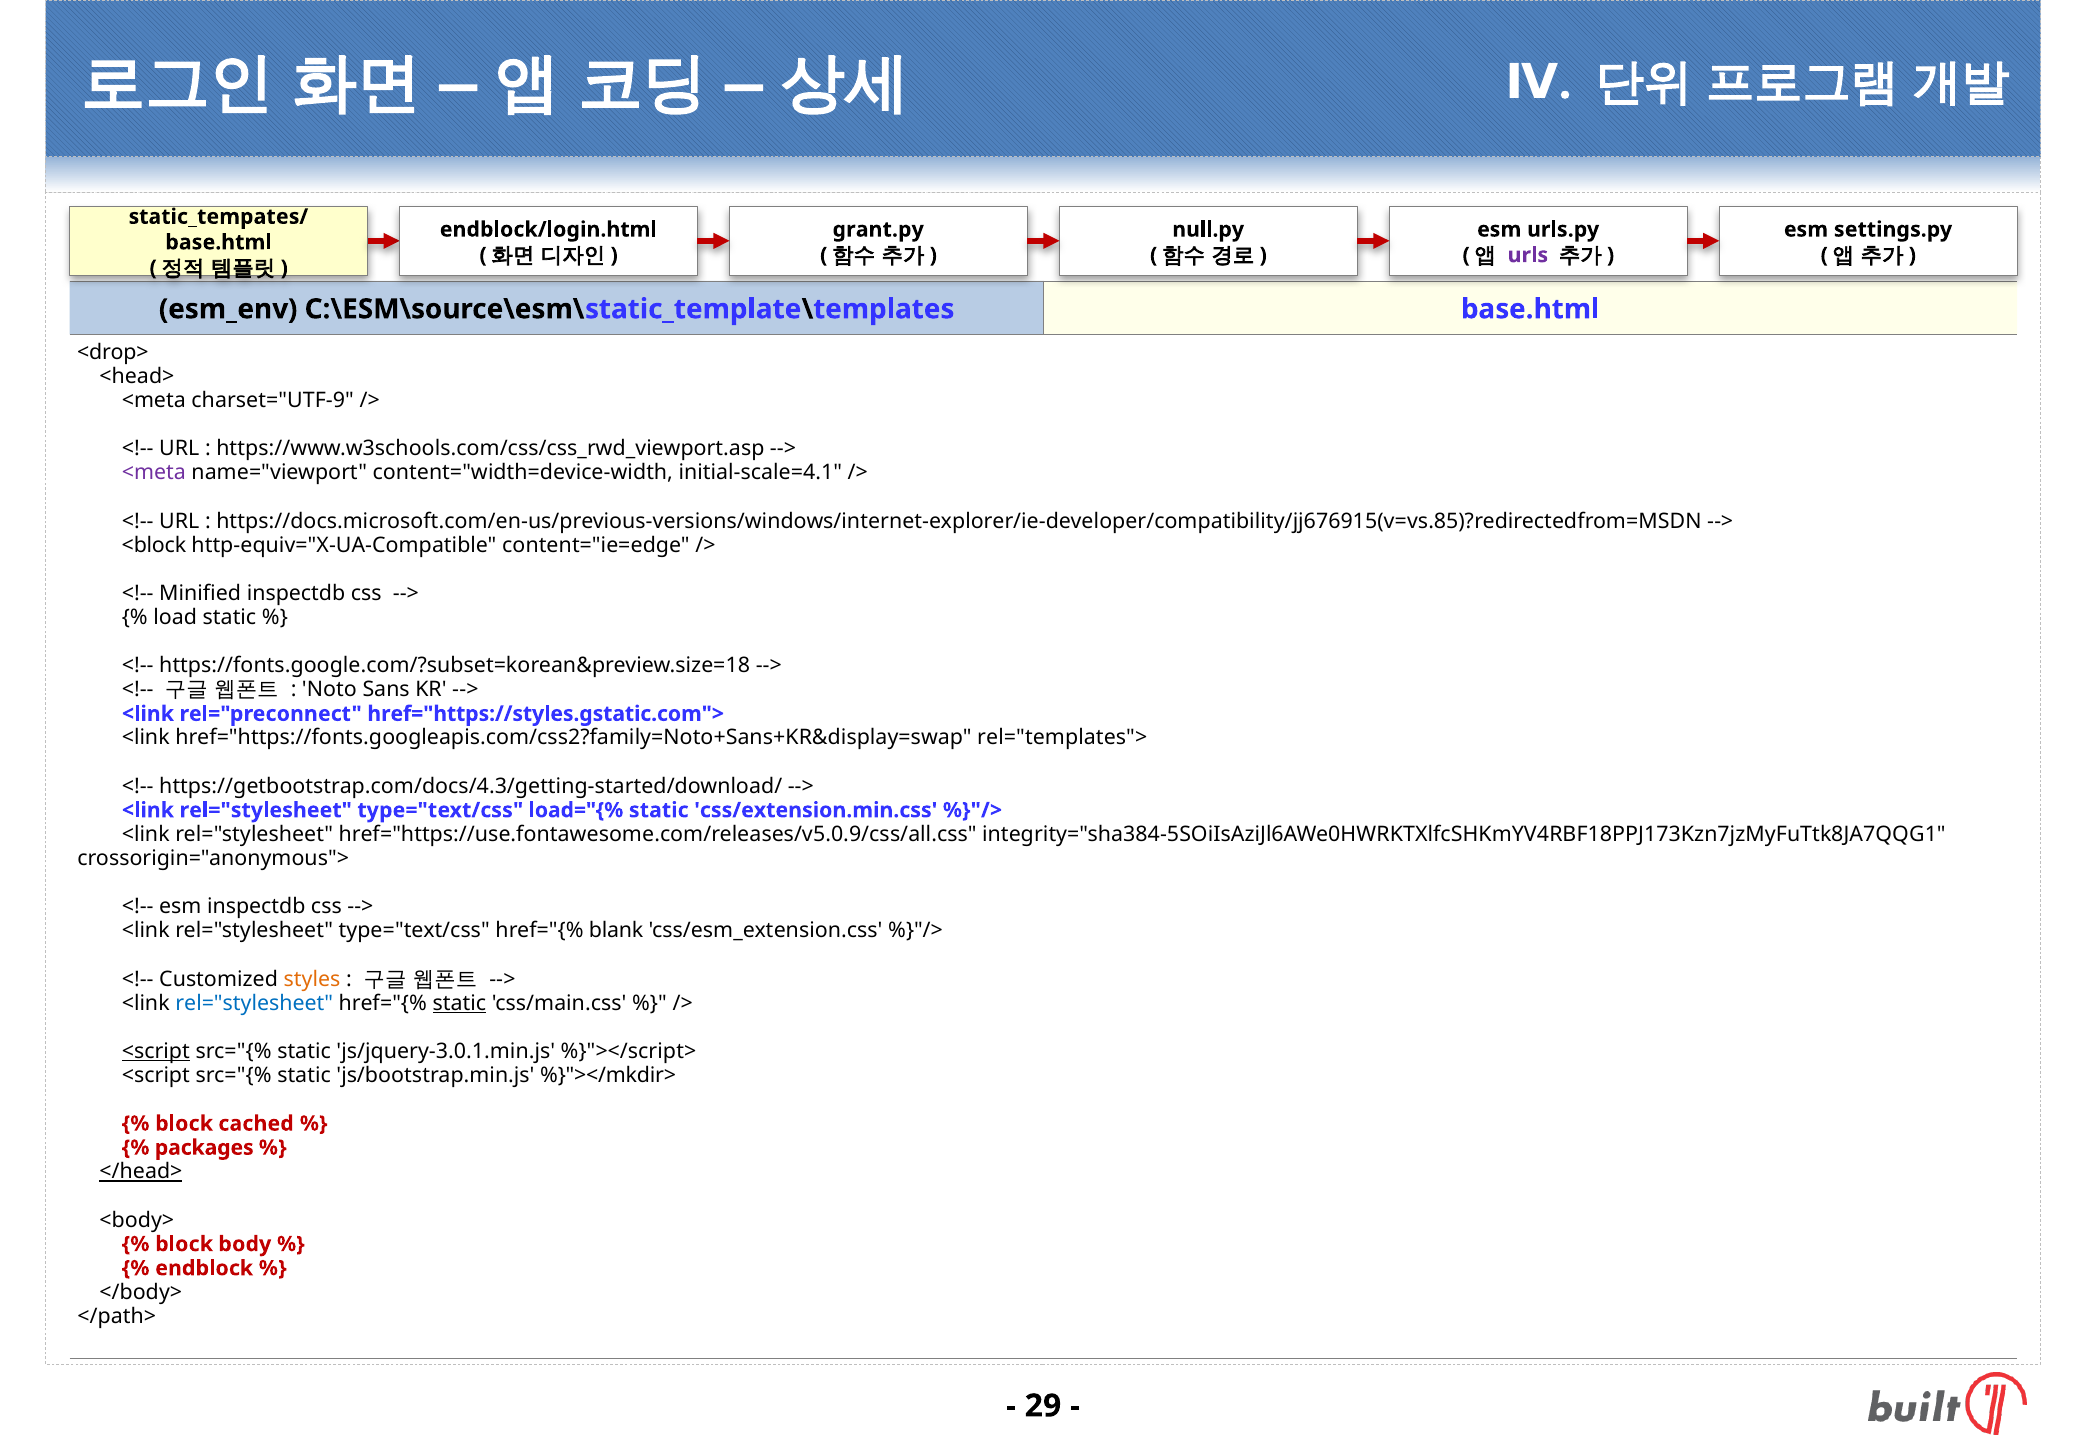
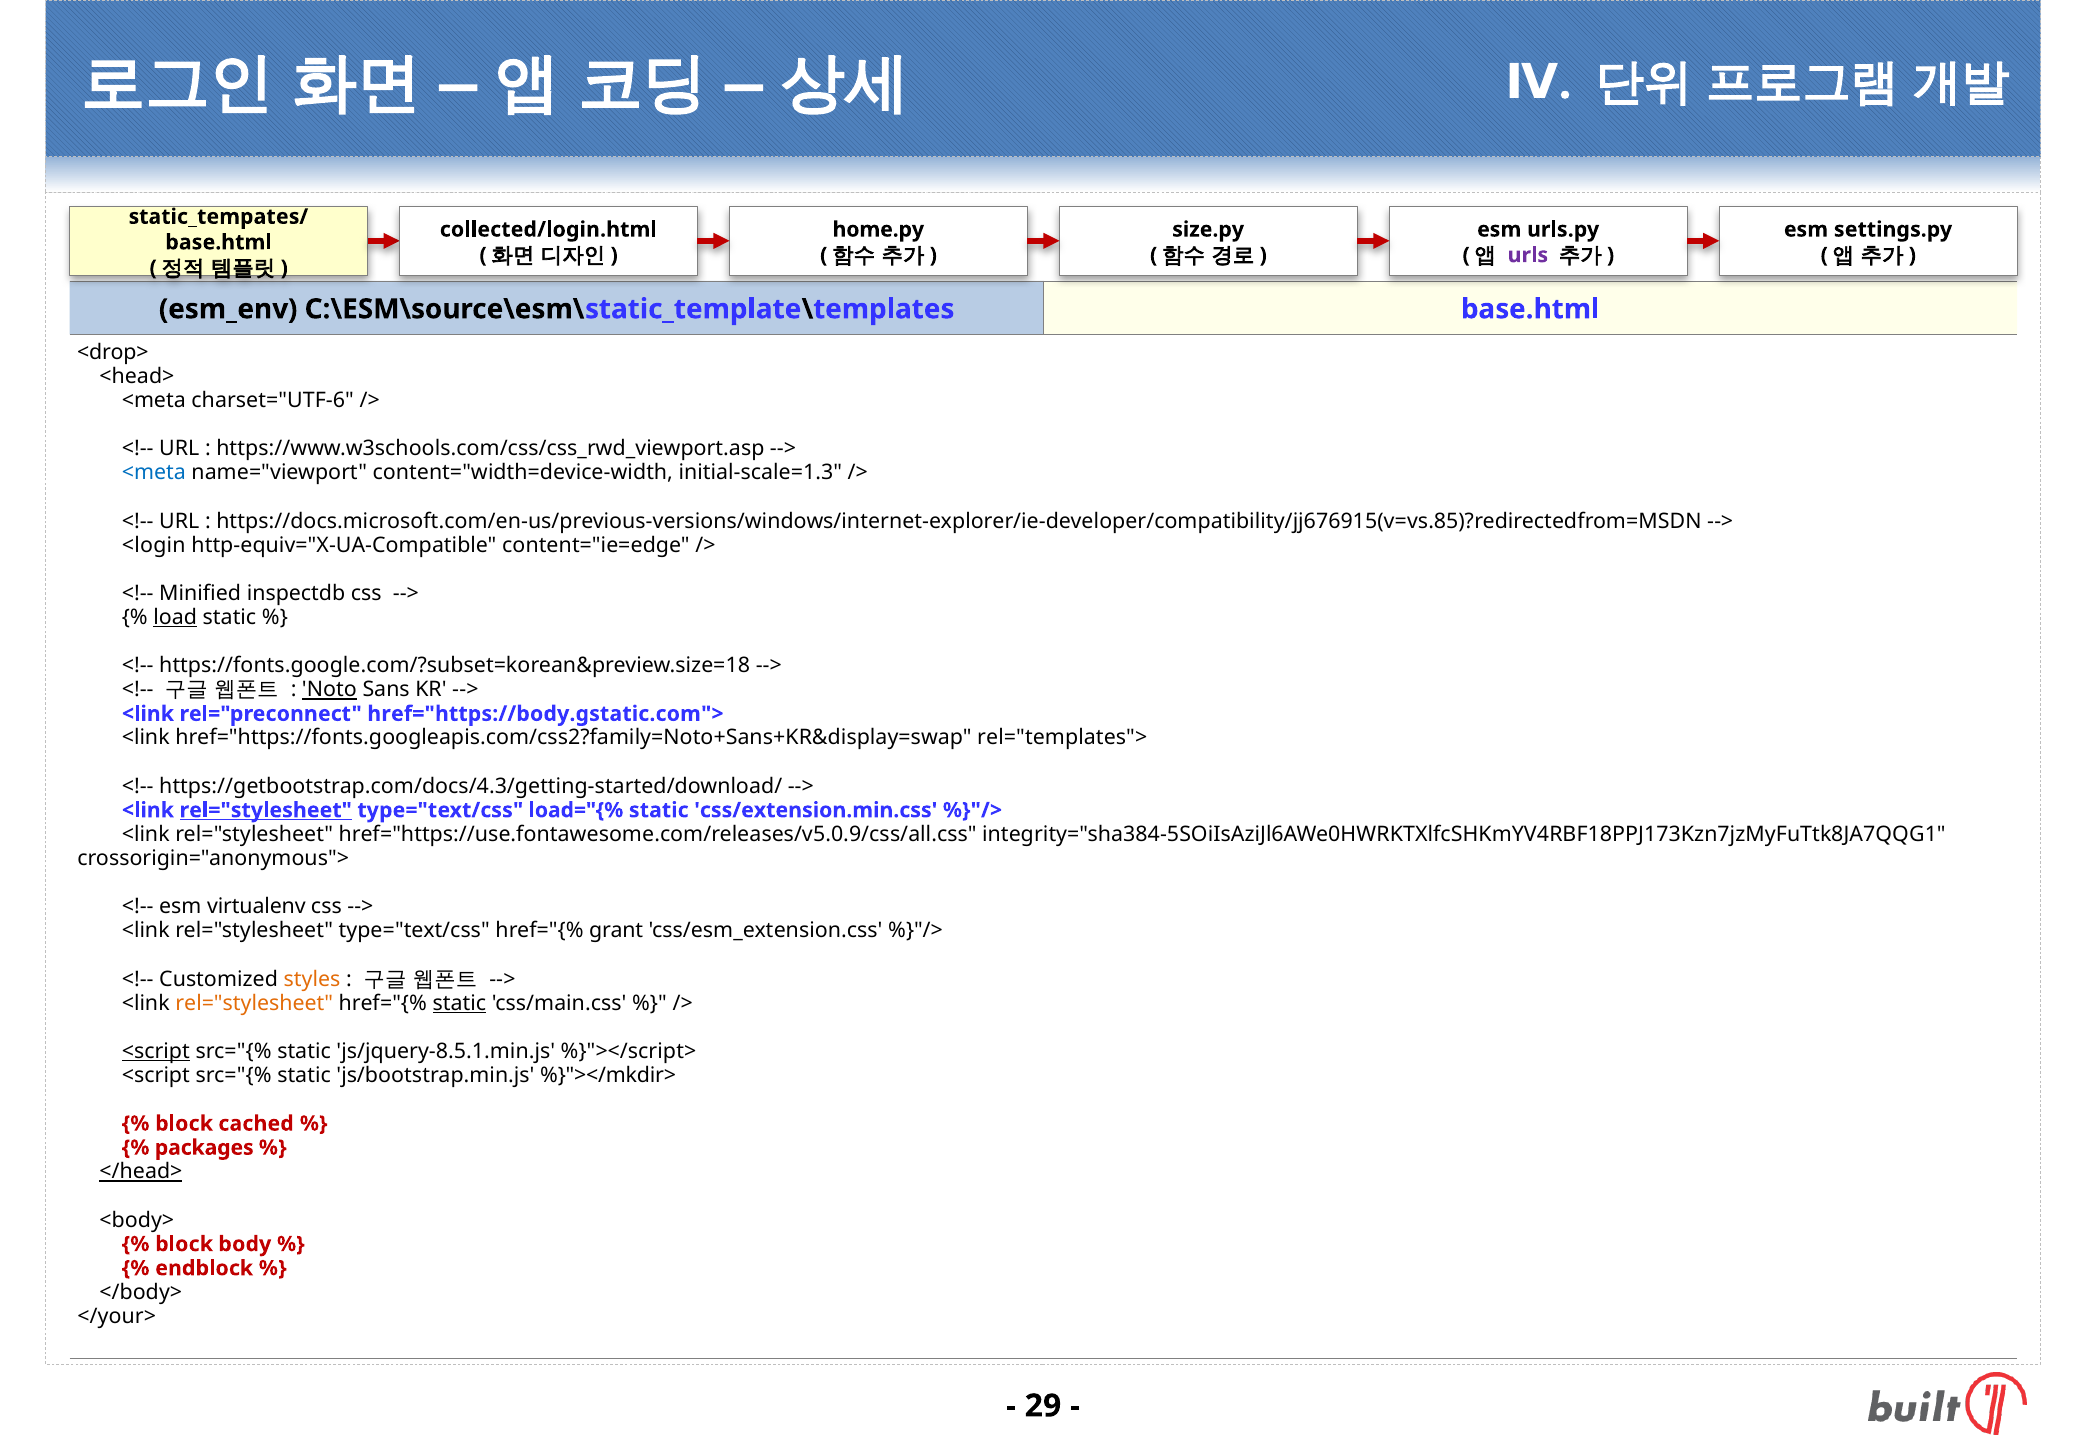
endblock/login.html: endblock/login.html -> collected/login.html (548, 230)
grant.py: grant.py -> home.py (878, 230)
null.py: null.py -> size.py (1208, 230)
charset="UTF-9: charset="UTF-9 -> charset="UTF-6 (273, 400)
<meta colour: purple -> blue (154, 473)
initial-scale=4.1: initial-scale=4.1 -> initial-scale=1.3 (760, 473)
<block: <block -> <login (154, 545)
load underline: none -> present (175, 617)
Noto underline: none -> present (329, 690)
href="https://styles.gstatic.com">: href="https://styles.gstatic.com"> -> href="https://body.gstatic.com"> (545, 714)
rel="stylesheet underline: none -> present (266, 810)
esm inspectdb: inspectdb -> virtualenv (256, 907)
blank: blank -> grant (616, 931)
rel="stylesheet colour: blue -> orange (254, 1003)
js/jquery-3.0.1.min.js: js/jquery-3.0.1.min.js -> js/jquery-8.5.1.min.js (446, 1051)
</path>: </path> -> </your> (117, 1317)
